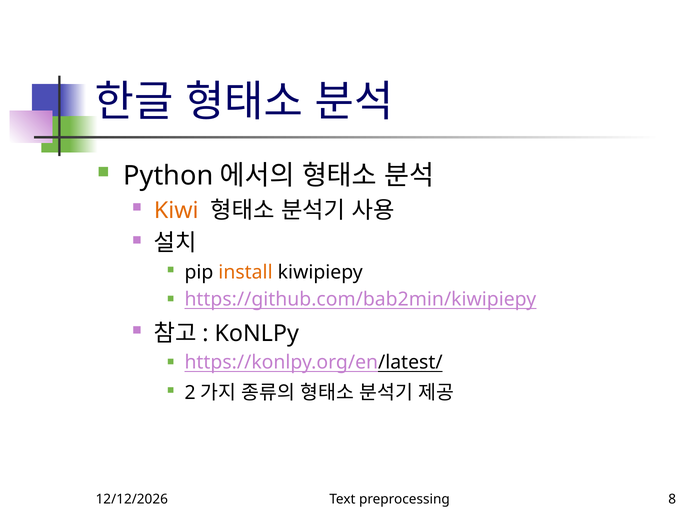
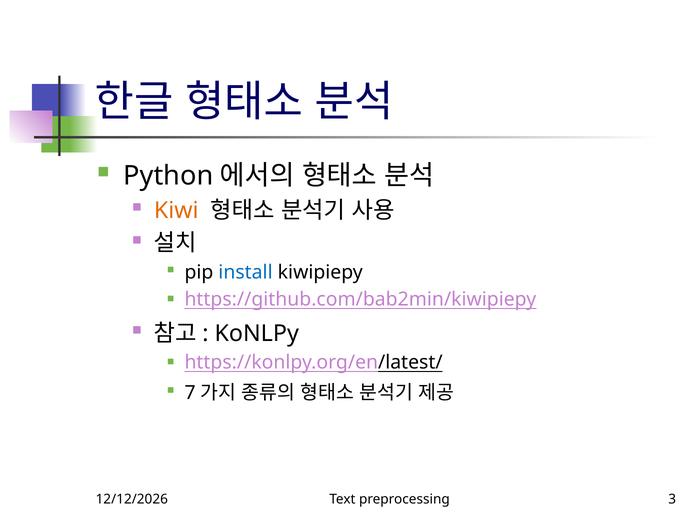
install colour: orange -> blue (246, 272)
2: 2 -> 7 (190, 393)
8: 8 -> 3 (672, 499)
